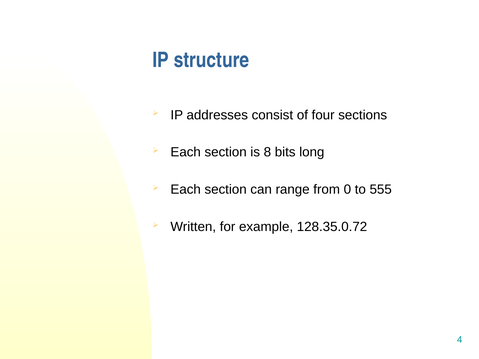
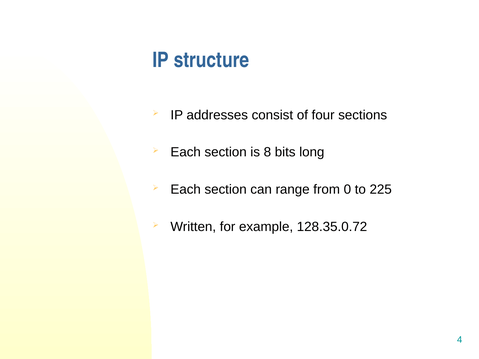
555: 555 -> 225 (381, 190)
